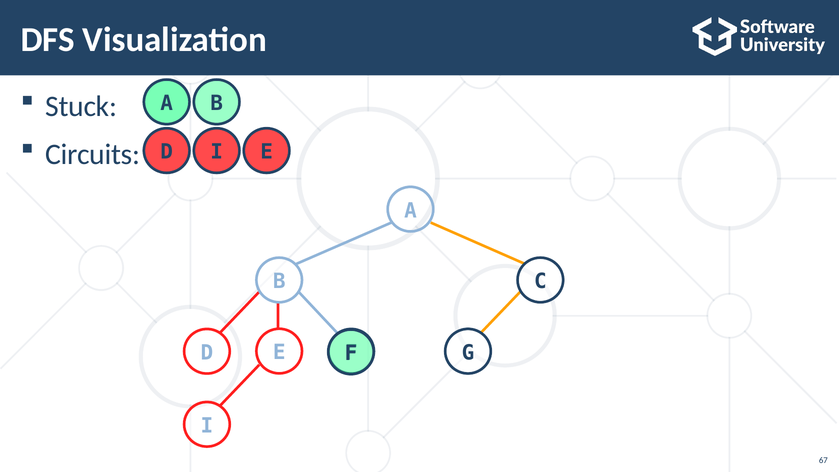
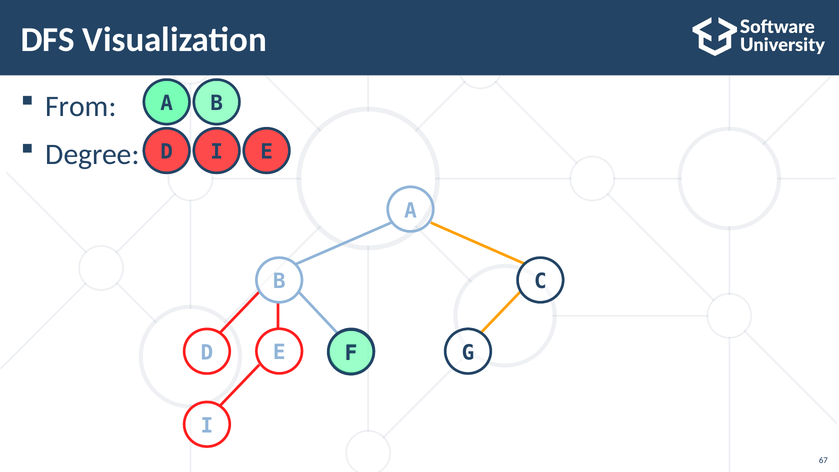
Stuck: Stuck -> From (81, 106)
Circuits: Circuits -> Degree (92, 154)
